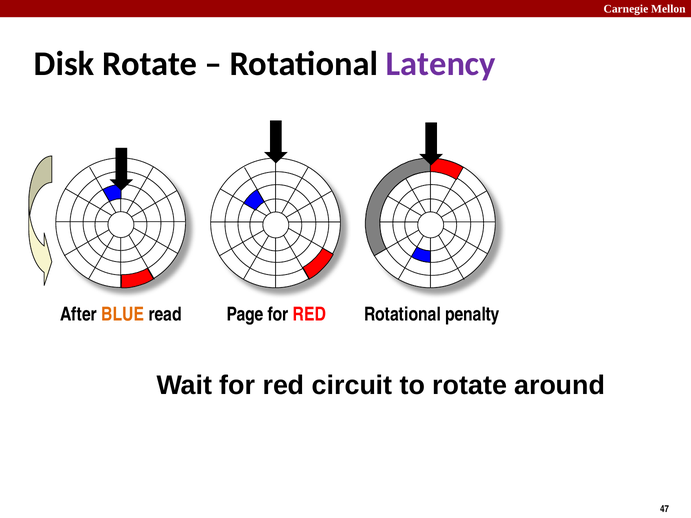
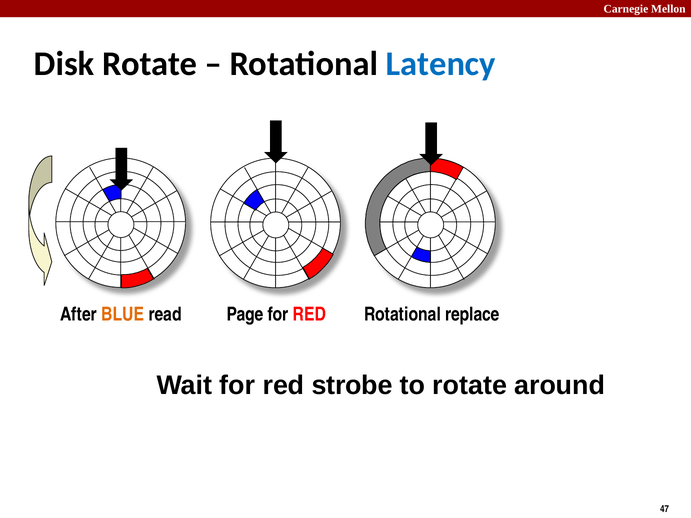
Latency colour: purple -> blue (441, 64)
penalty: penalty -> replace (473, 315)
circuit: circuit -> strobe (352, 385)
